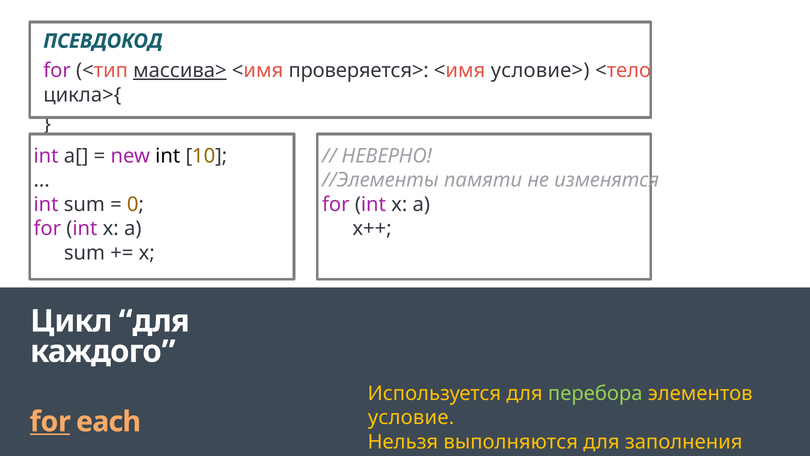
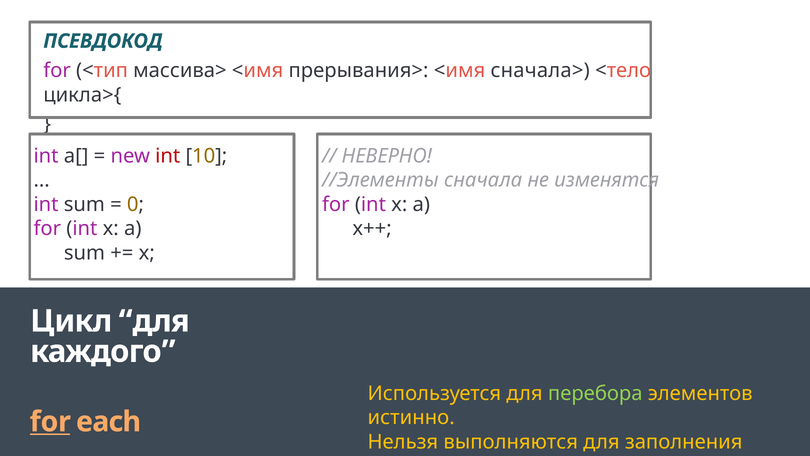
массива> underline: present -> none (180, 70)
проверяется>: проверяется> -> прерывания> (359, 70)
условие>: условие> -> сначала> (540, 70)
int colour: black -> red (168, 156)
памяти: памяти -> сначала (483, 180)
условие: условие -> истинно (411, 417)
